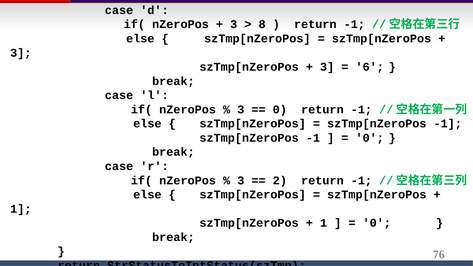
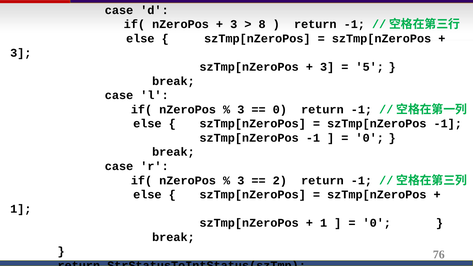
6: 6 -> 5 (370, 67)
